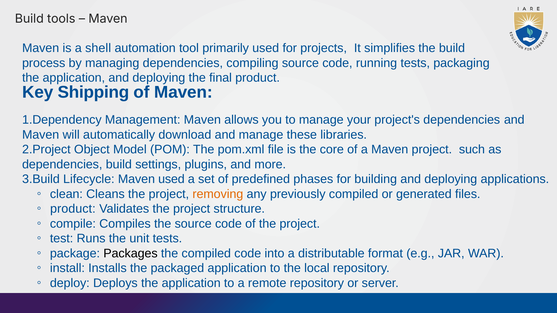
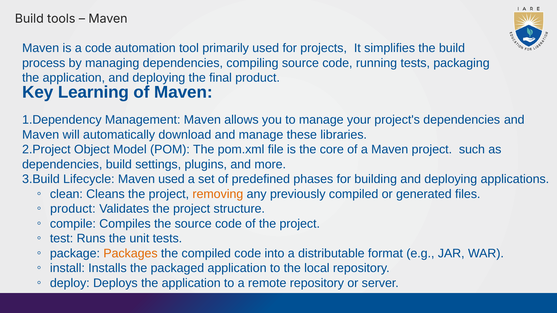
a shell: shell -> code (98, 48)
Shipping: Shipping -> Learning (93, 92)
Packages colour: black -> orange (131, 254)
